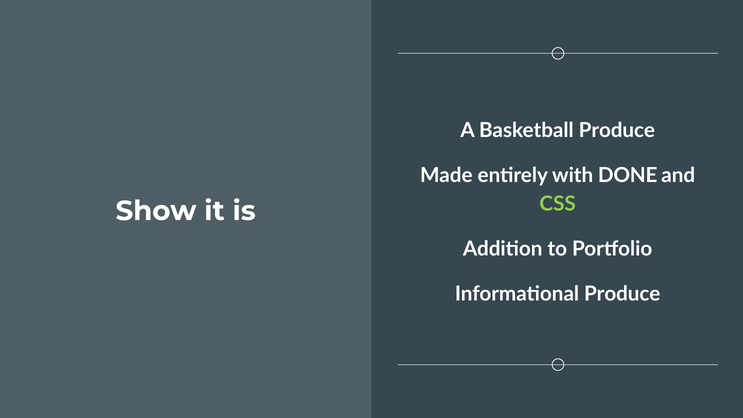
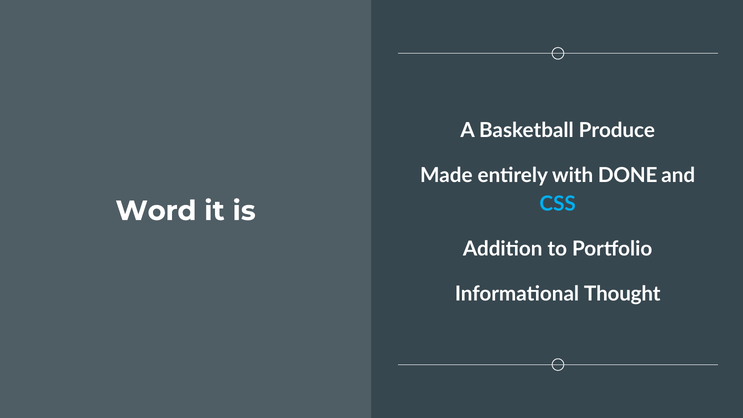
CSS colour: light green -> light blue (558, 204)
Show: Show -> Word (156, 211)
Informational Produce: Produce -> Thought (622, 294)
